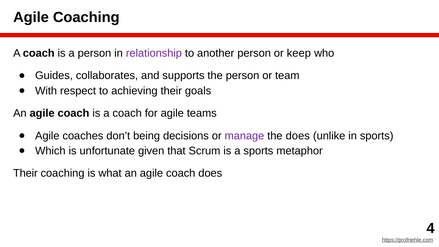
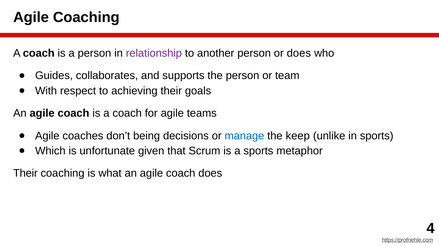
or keep: keep -> does (299, 53)
manage colour: purple -> blue (244, 136)
the does: does -> keep (298, 136)
